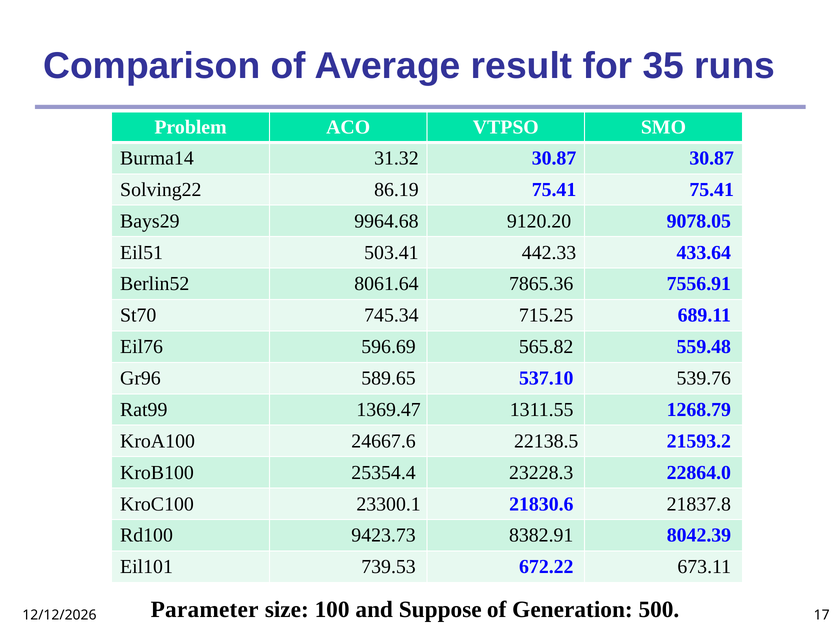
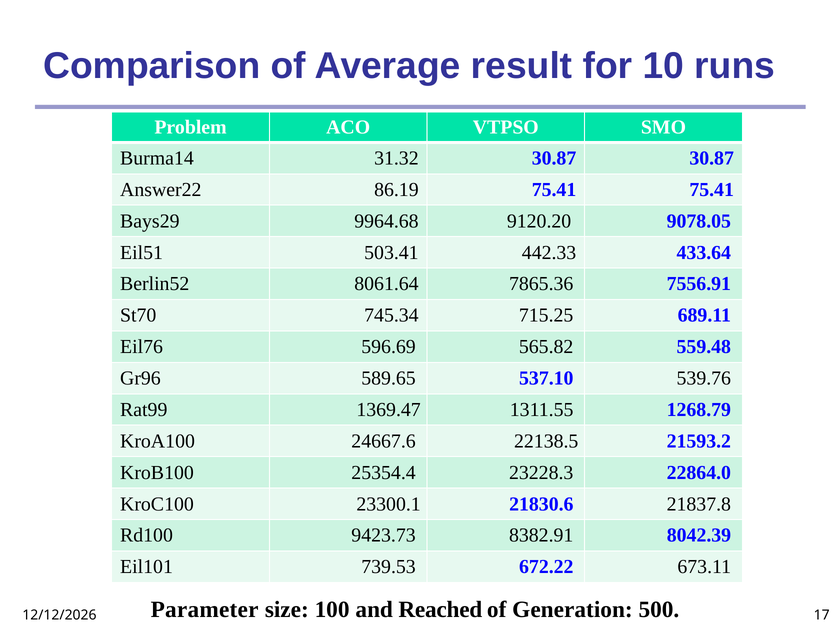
35: 35 -> 10 (663, 66)
Solving22: Solving22 -> Answer22 (161, 190)
Suppose: Suppose -> Reached (440, 609)
